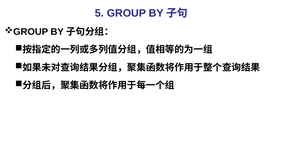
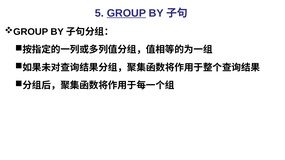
GROUP underline: none -> present (126, 13)
